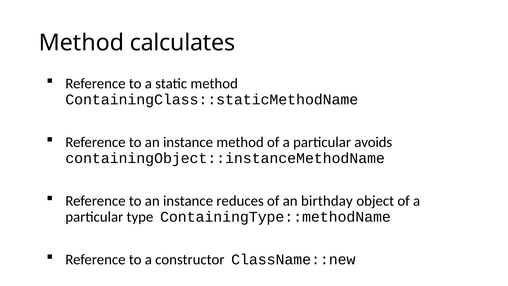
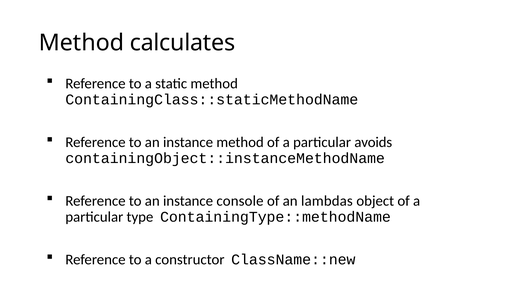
reduces: reduces -> console (240, 201)
birthday: birthday -> lambdas (327, 201)
